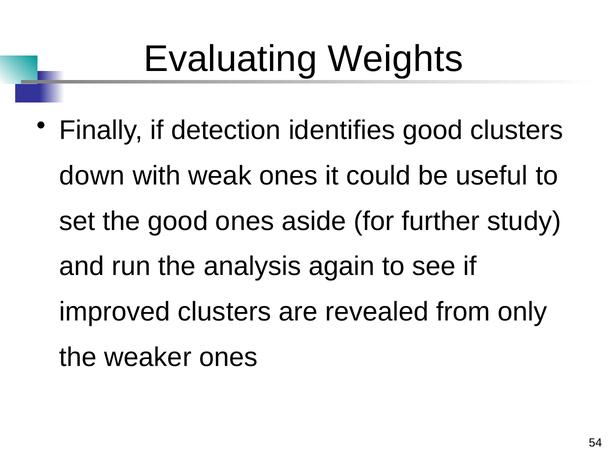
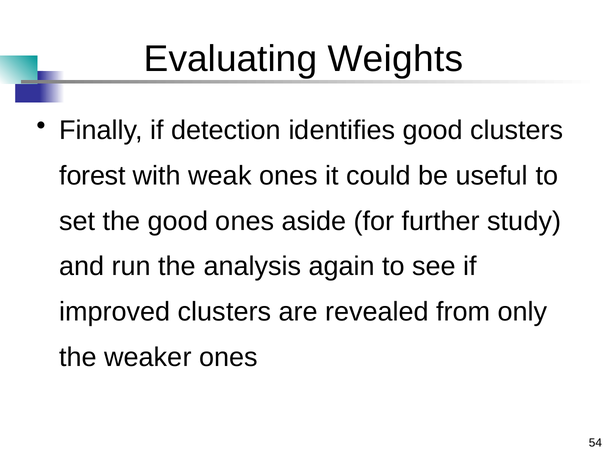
down: down -> forest (92, 176)
